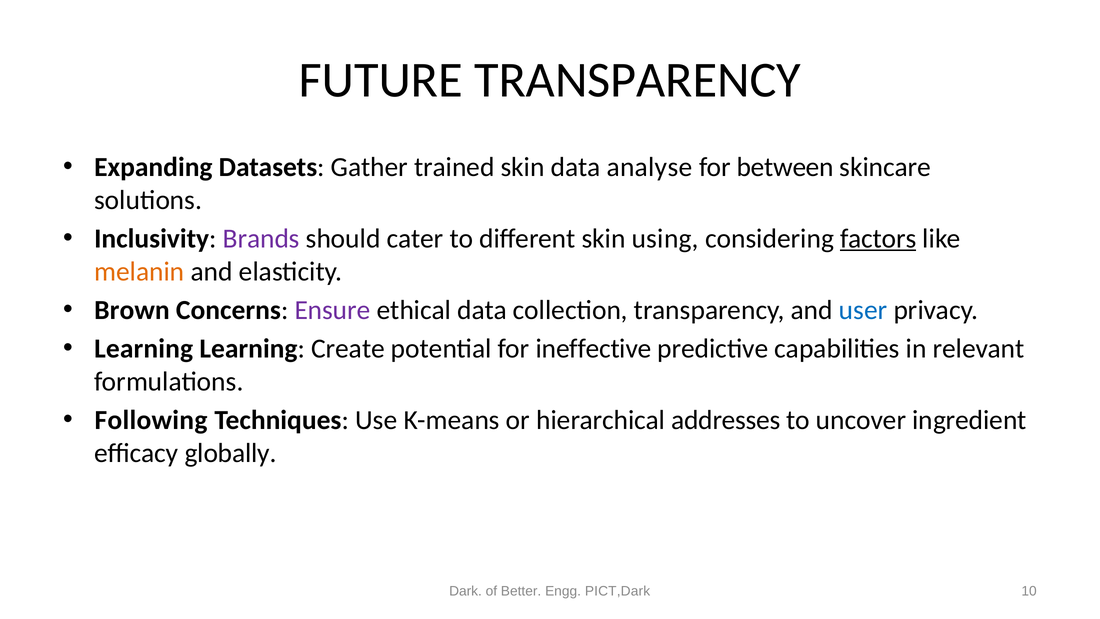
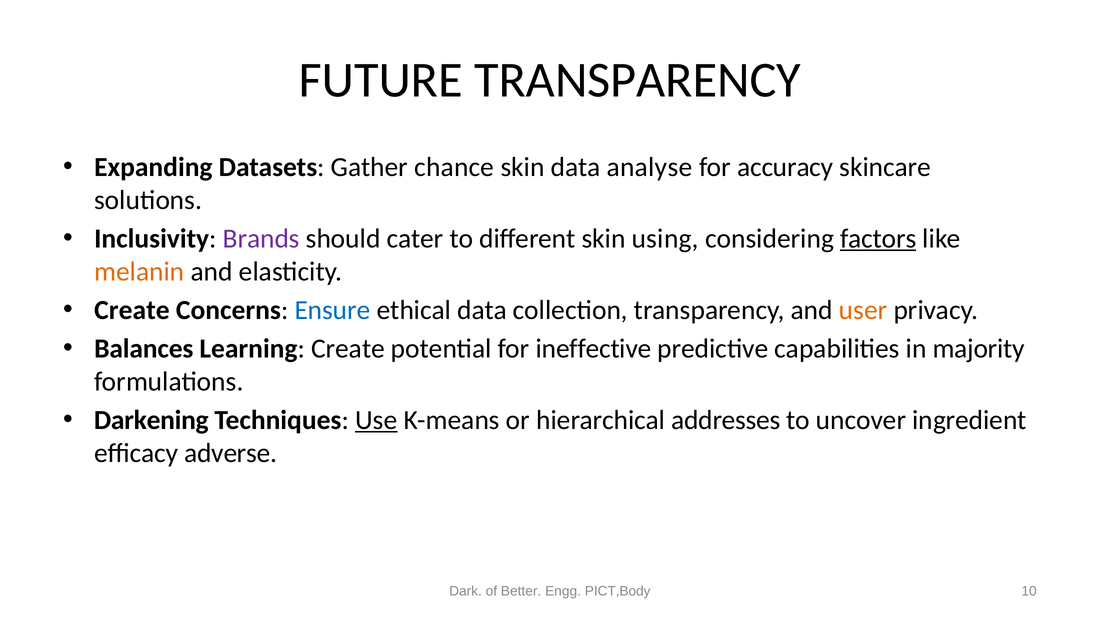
trained: trained -> chance (454, 167)
between: between -> accuracy (785, 167)
Brown: Brown -> Create (132, 310)
Ensure colour: purple -> blue (333, 310)
user colour: blue -> orange (863, 310)
Learning: Learning -> Balances (144, 348)
relevant: relevant -> majority (979, 348)
Following: Following -> Darkening (151, 420)
Use underline: none -> present (376, 420)
globally: globally -> adverse (231, 453)
PICT,Dark: PICT,Dark -> PICT,Body (618, 591)
